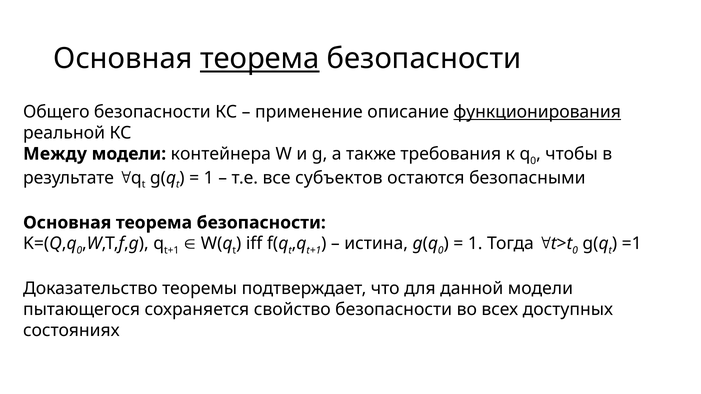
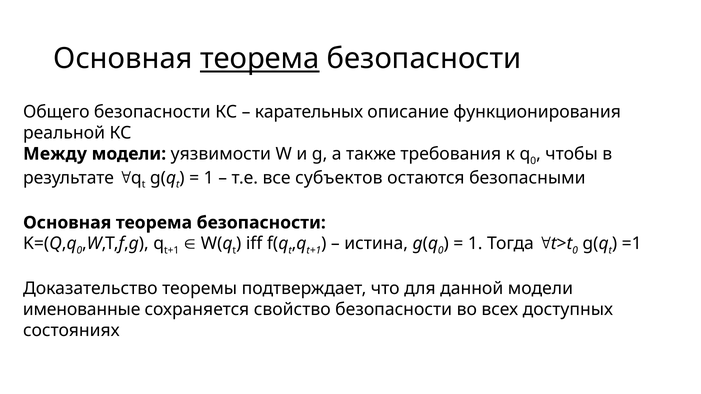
применение: применение -> карательных (309, 112)
функционирования underline: present -> none (537, 112)
контейнера: контейнера -> уязвимости (221, 154)
пытающегося: пытающегося -> именованные (82, 310)
